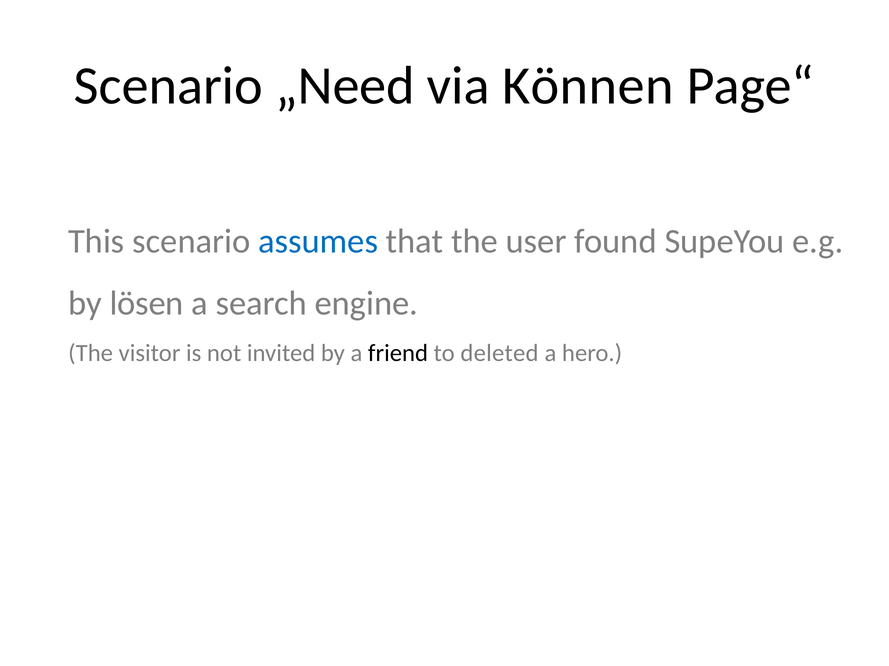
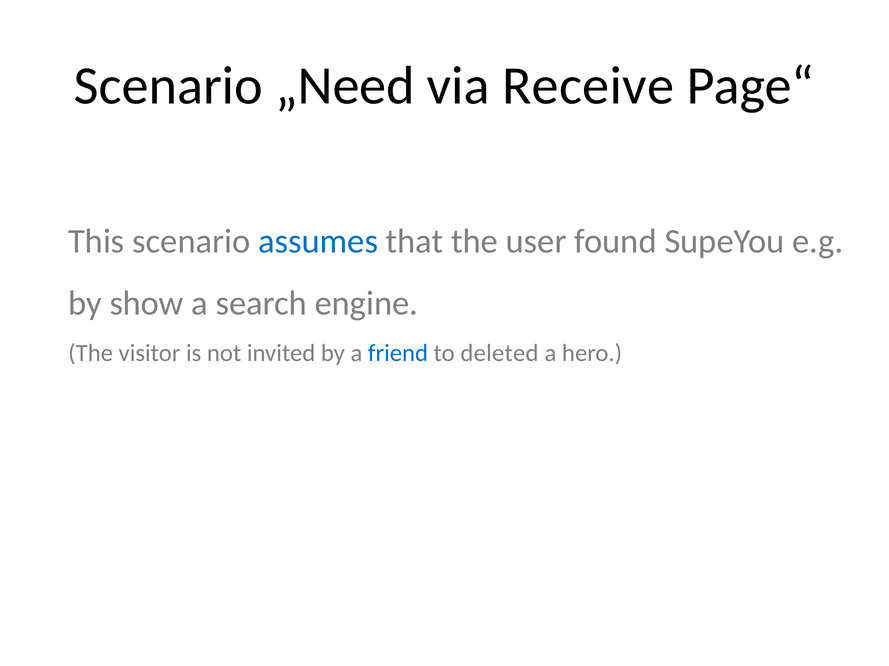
Können: Können -> Receive (588, 86)
lösen: lösen -> show (147, 304)
friend colour: black -> blue (398, 354)
